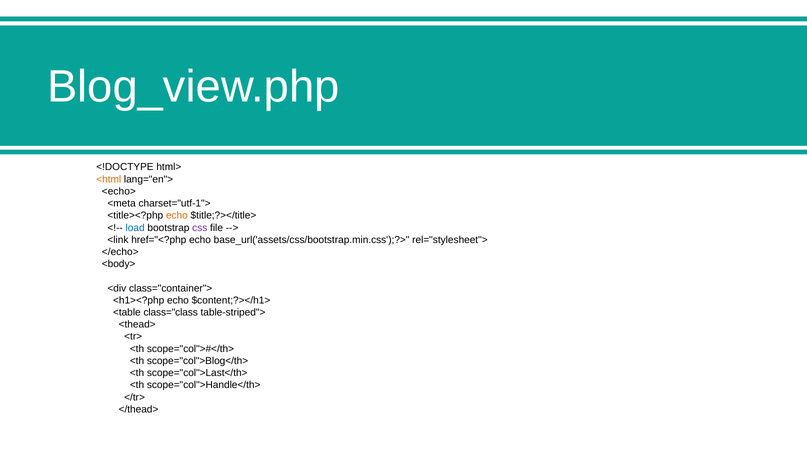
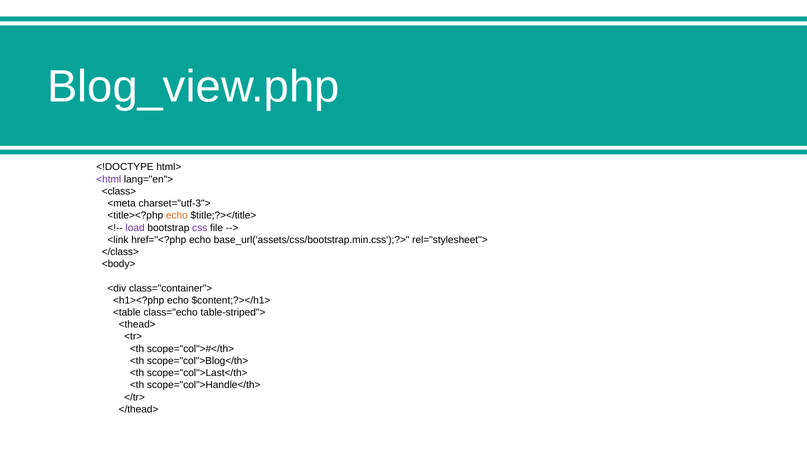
<html colour: orange -> purple (109, 179)
<echo>: <echo> -> <class> (119, 191)
charset="utf-1">: charset="utf-1"> -> charset="utf-3"> (175, 203)
load colour: blue -> purple (135, 228)
</echo>: </echo> -> </class> (120, 252)
class="class: class="class -> class="echo (171, 312)
